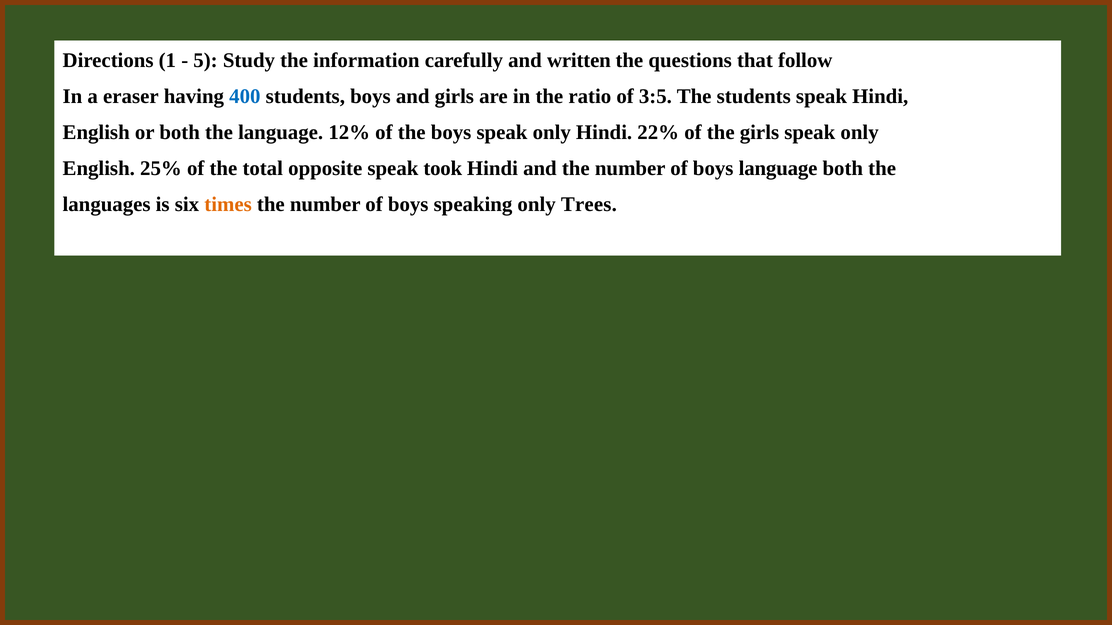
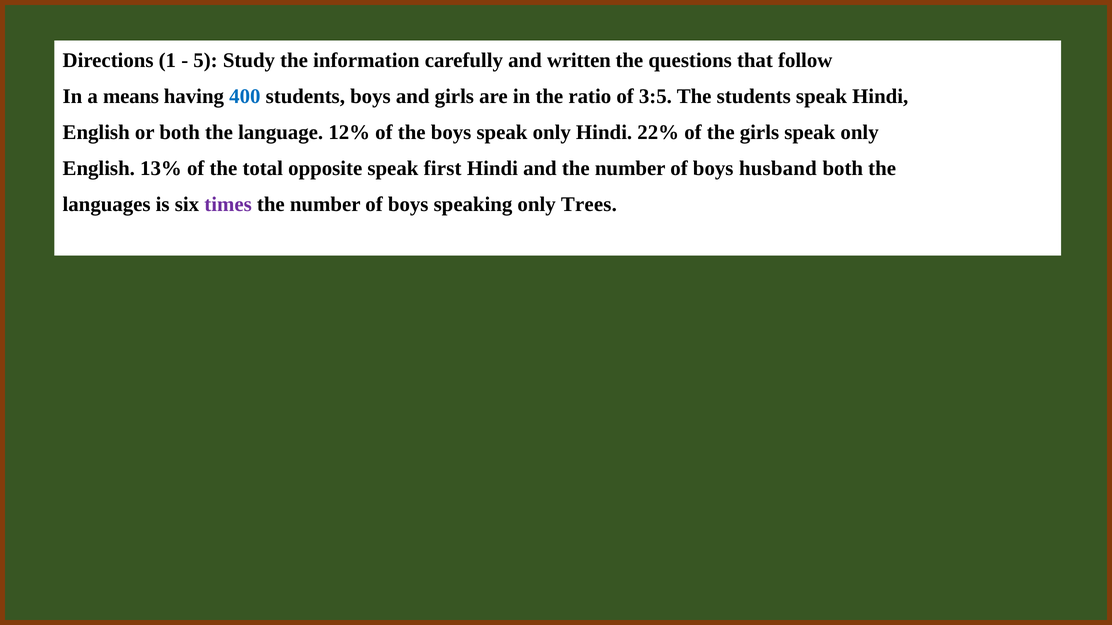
eraser: eraser -> means (131, 97)
25%: 25% -> 13% (161, 169)
took: took -> first (443, 169)
boys language: language -> husband (778, 169)
times colour: orange -> purple (228, 205)
